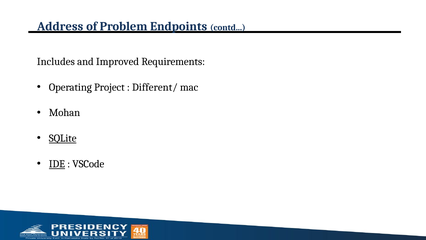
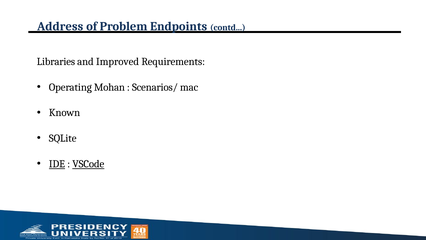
Includes: Includes -> Libraries (56, 61)
Project: Project -> Mohan (109, 87)
Different/: Different/ -> Scenarios/ (155, 87)
Mohan: Mohan -> Known (65, 113)
SQLite underline: present -> none (63, 138)
VSCode underline: none -> present (88, 164)
